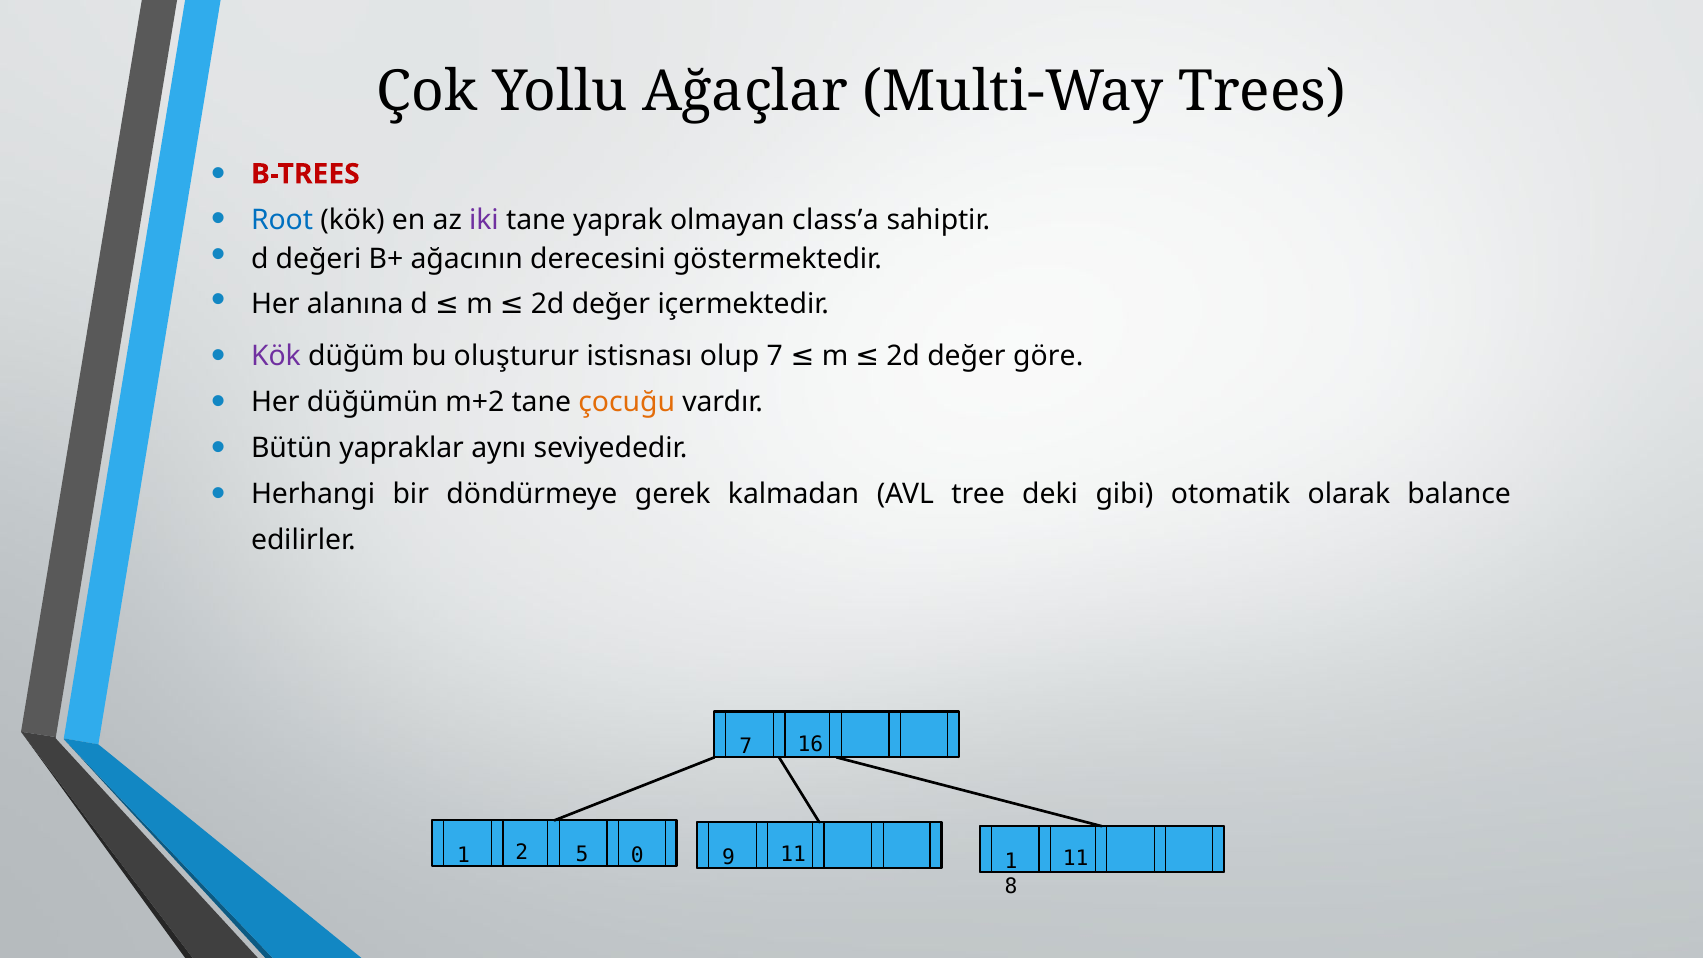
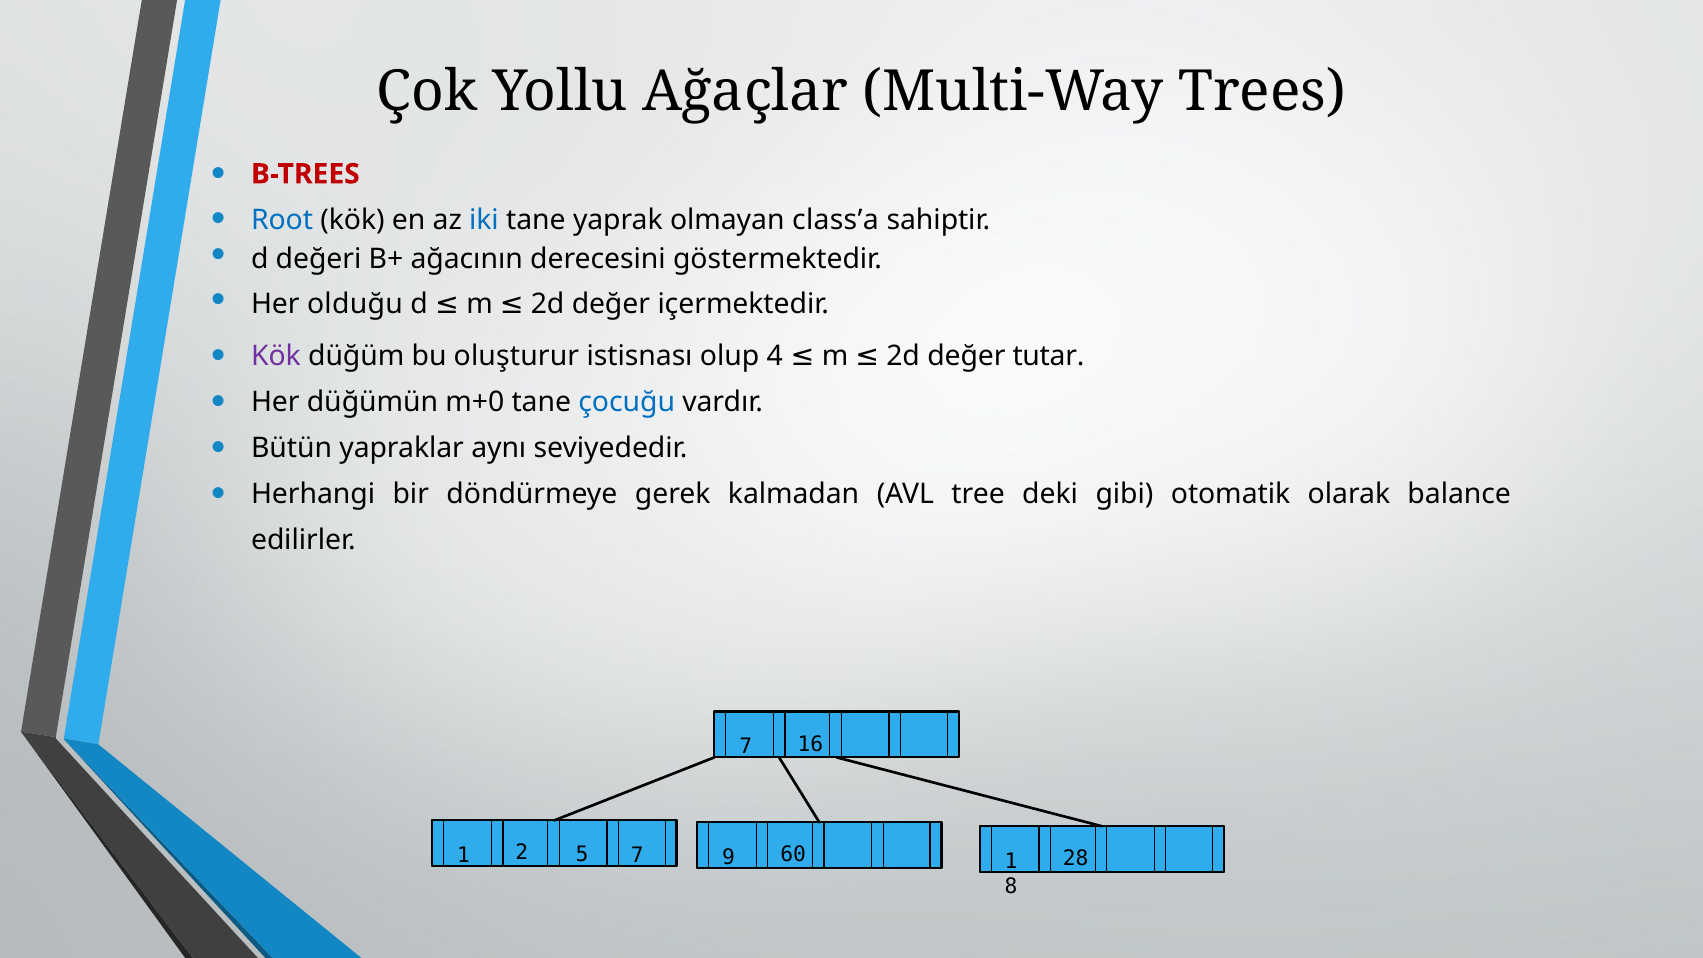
iki colour: purple -> blue (484, 220)
alanına: alanına -> olduğu (355, 304)
olup 7: 7 -> 4 (775, 356)
göre: göre -> tutar (1048, 356)
m+2: m+2 -> m+0 (475, 402)
çocuğu colour: orange -> blue (627, 402)
5 0: 0 -> 7 (637, 855)
1 11: 11 -> 60 (793, 855)
9 11: 11 -> 28 (1076, 859)
